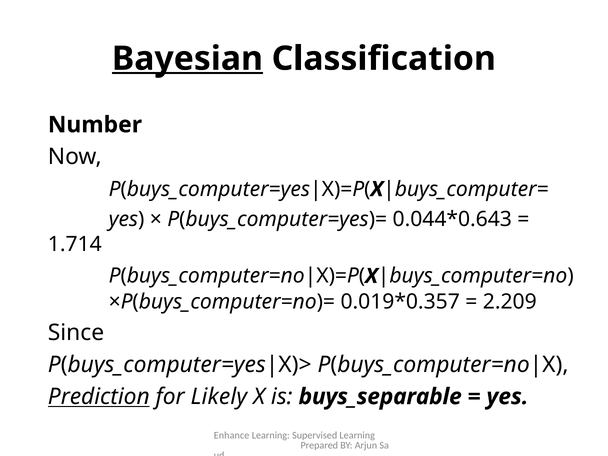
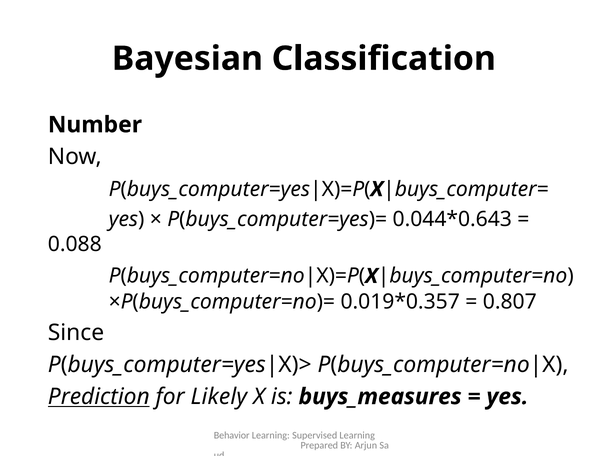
Bayesian underline: present -> none (187, 59)
1.714: 1.714 -> 0.088 (75, 244)
2.209: 2.209 -> 0.807 (510, 302)
buys_separable: buys_separable -> buys_measures (380, 397)
Enhance: Enhance -> Behavior (232, 435)
